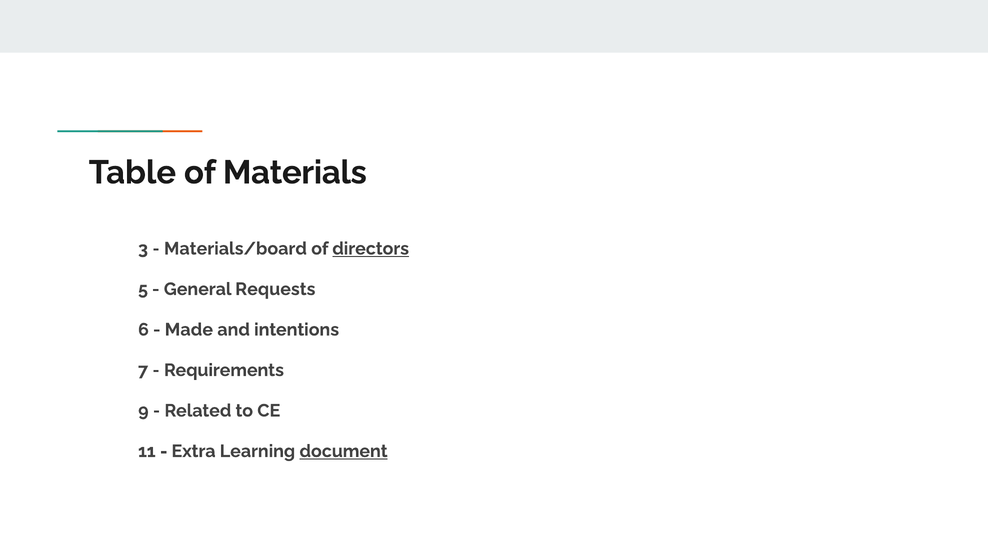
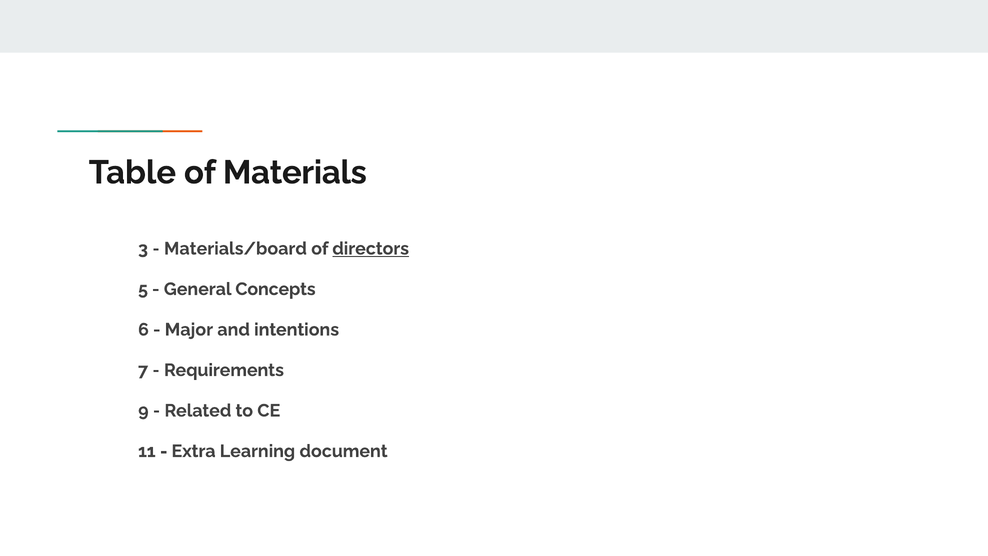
Requests: Requests -> Concepts (275, 289)
Made: Made -> Major (189, 330)
document underline: present -> none (344, 451)
